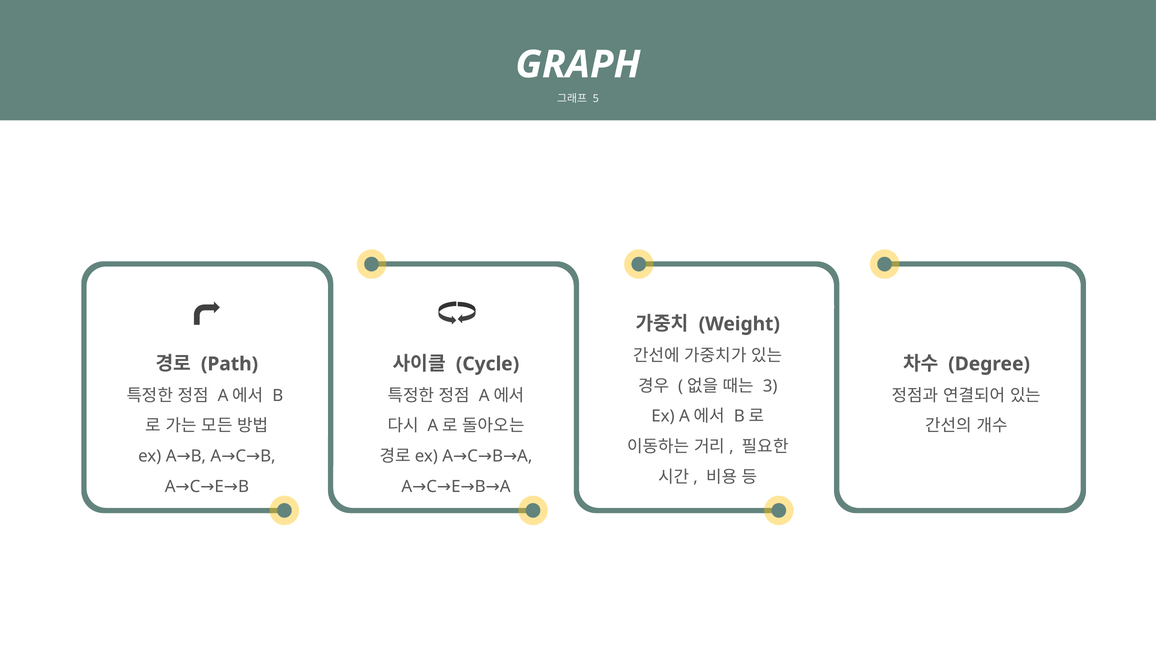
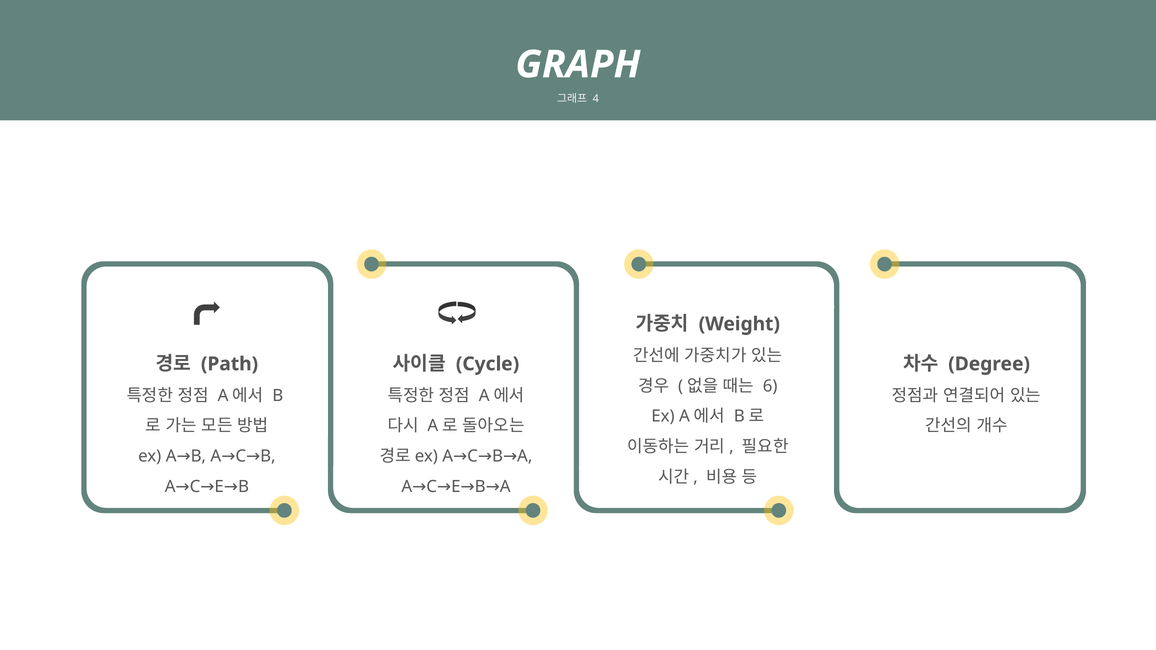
5: 5 -> 4 (596, 99)
3: 3 -> 6 (770, 386)
